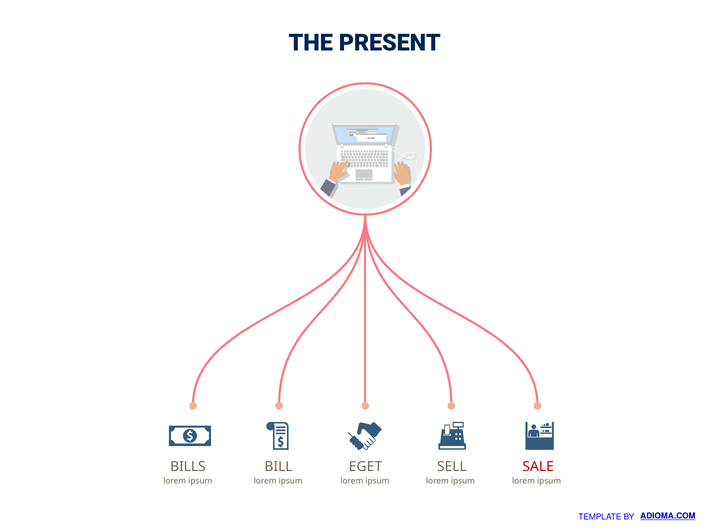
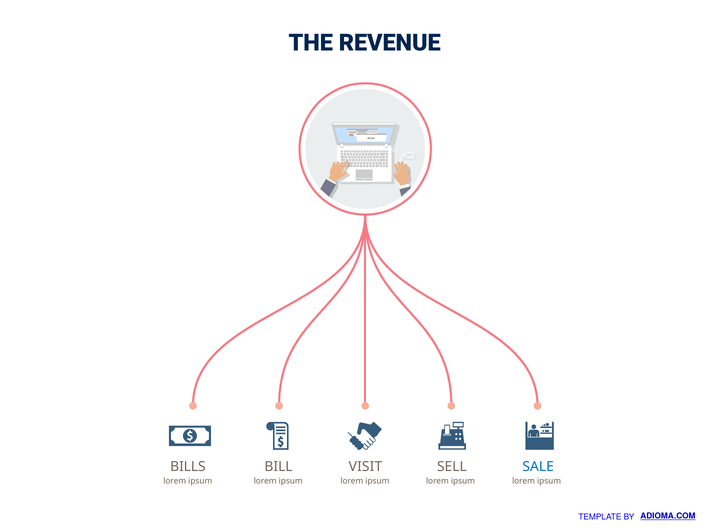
PRESENT: PRESENT -> REVENUE (390, 43)
EGET: EGET -> VISIT (365, 467)
SALE colour: red -> blue (538, 467)
